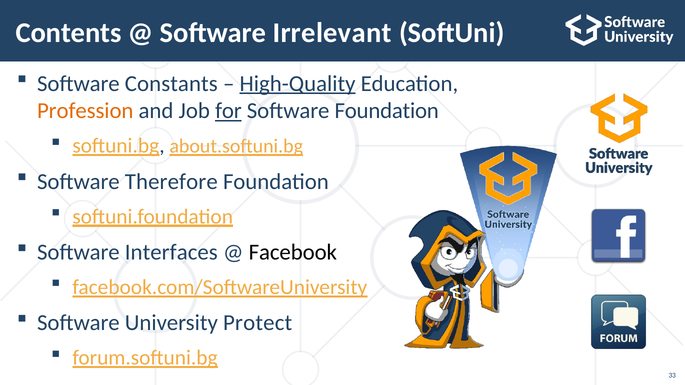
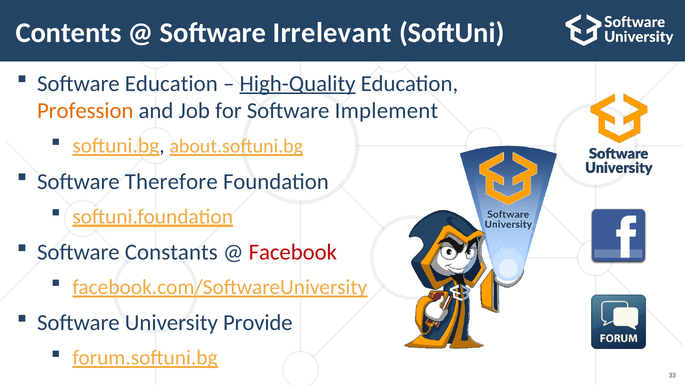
Software Constants: Constants -> Education (171, 84)
for underline: present -> none (228, 111)
Software Foundation: Foundation -> Implement (386, 111)
Interfaces: Interfaces -> Constants (171, 252)
Facebook colour: black -> red (293, 252)
Protect: Protect -> Provide (258, 323)
